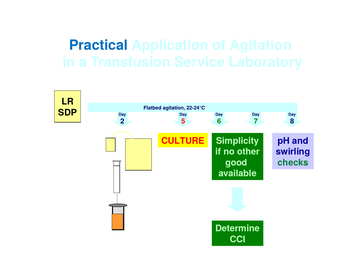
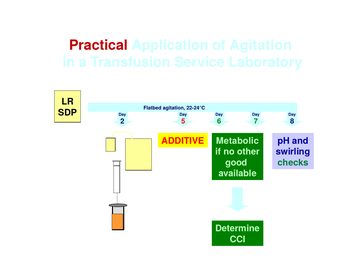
Practical colour: blue -> red (98, 45)
CULTURE: CULTURE -> ADDITIVE (183, 141)
Simplicity: Simplicity -> Metabolic (238, 141)
